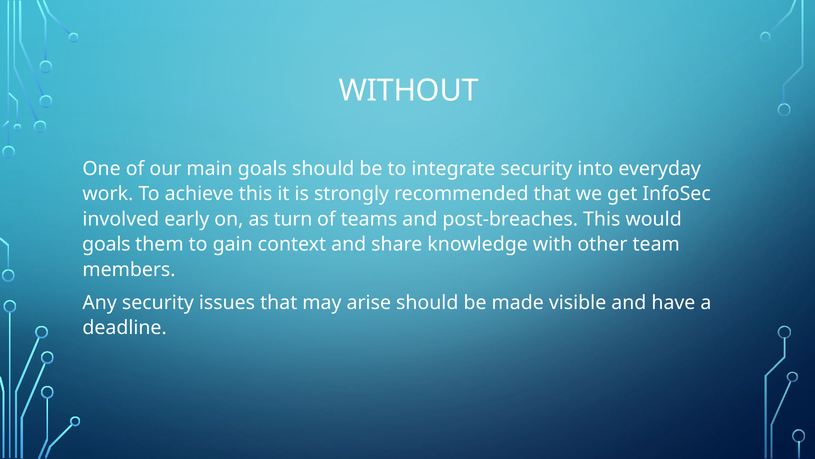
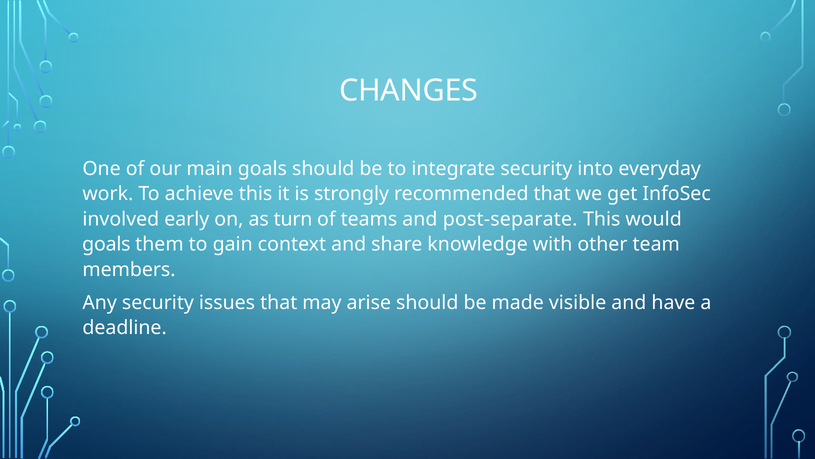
WITHOUT: WITHOUT -> CHANGES (409, 91)
post-breaches: post-breaches -> post-separate (510, 219)
